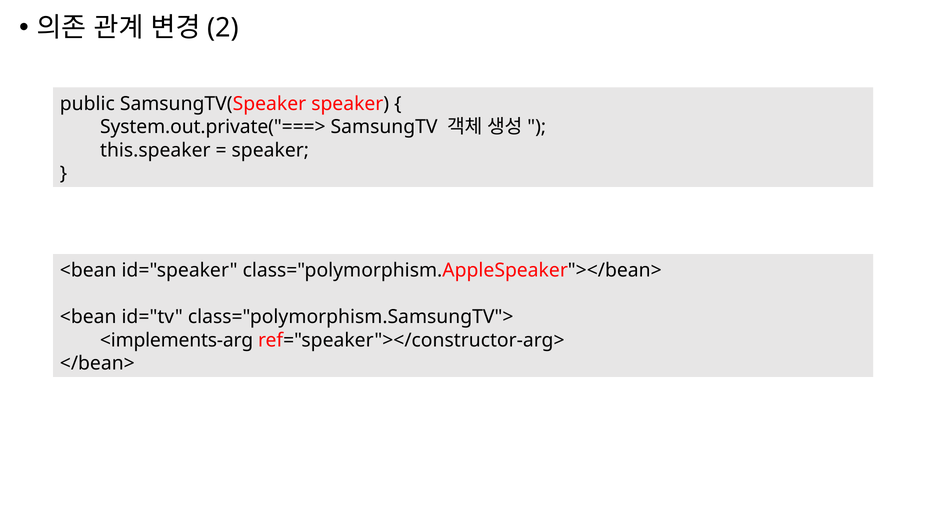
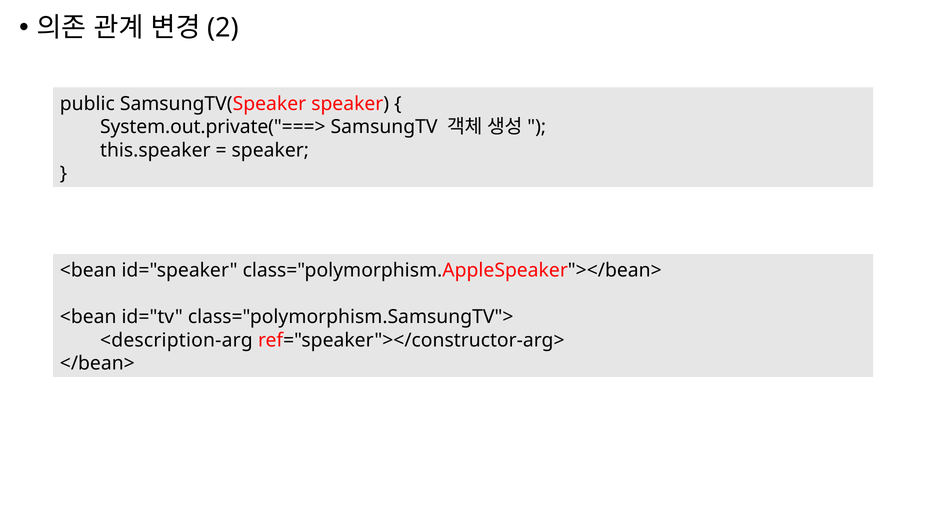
<implements-arg: <implements-arg -> <description-arg (176, 340)
